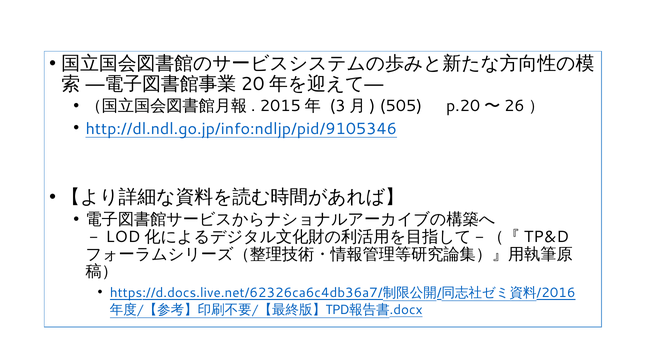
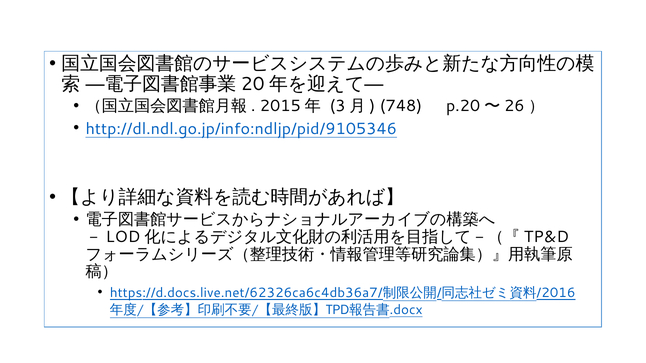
505: 505 -> 748 (401, 106)
